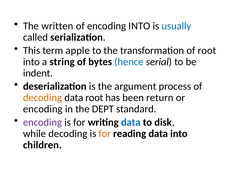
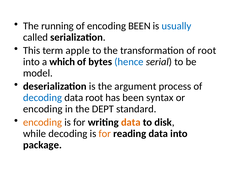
written: written -> running (57, 26)
encoding INTO: INTO -> BEEN (139, 26)
string: string -> which (62, 62)
indent: indent -> model (38, 73)
decoding colour: orange -> blue (42, 98)
return: return -> syntax (160, 98)
encoding colour: purple -> orange (42, 122)
data colour: blue -> orange (131, 122)
children: children -> package (42, 145)
